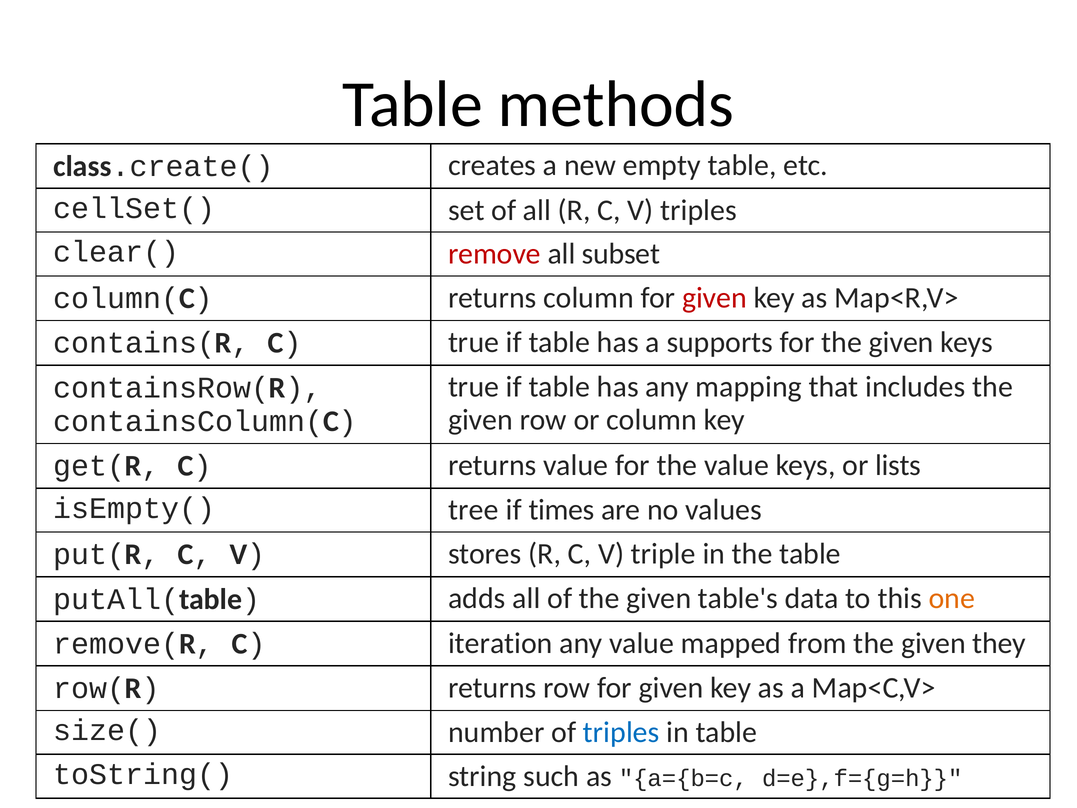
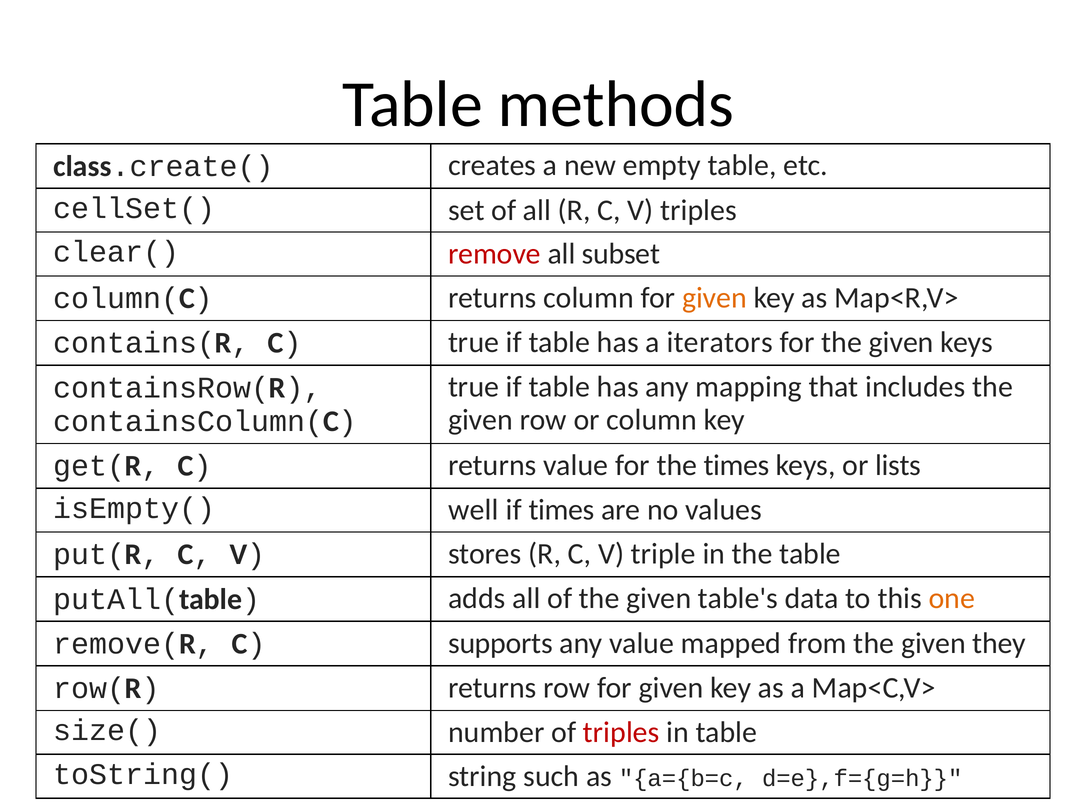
given colour: red -> orange (715, 298)
supports: supports -> iterators (720, 342)
the value: value -> times (737, 465)
tree: tree -> well (473, 510)
iteration: iteration -> supports (500, 643)
triples colour: blue -> red (621, 732)
